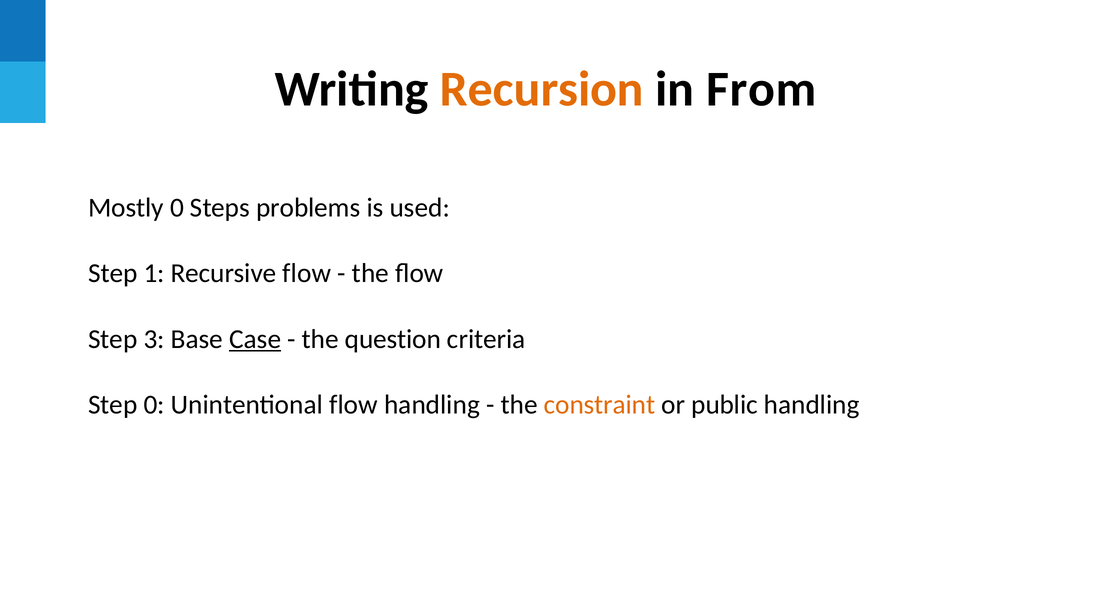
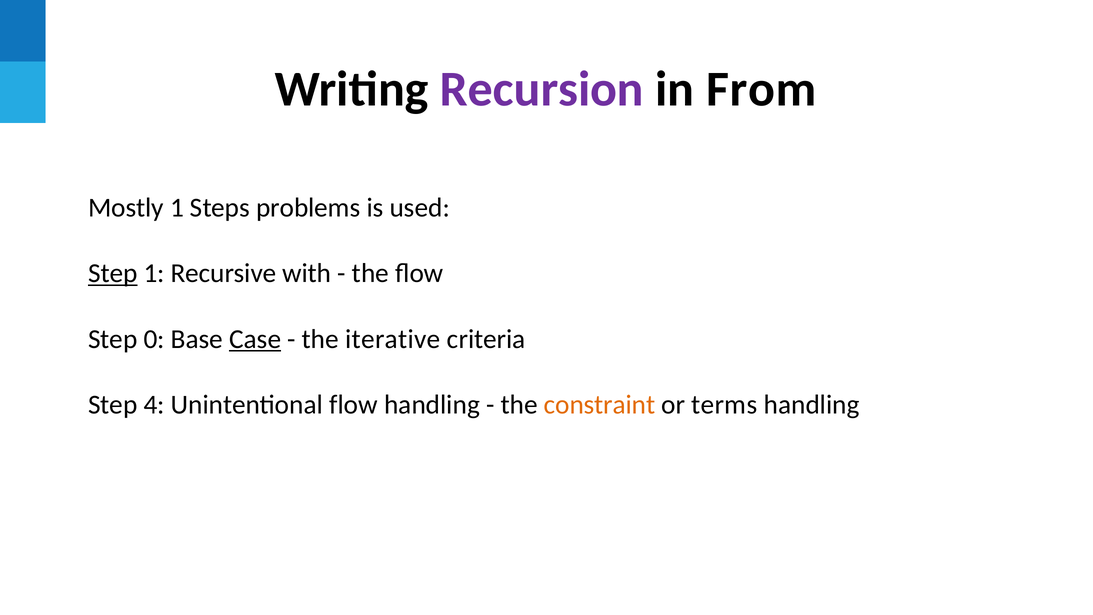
Recursion colour: orange -> purple (542, 89)
Mostly 0: 0 -> 1 (177, 208)
Step underline: none -> present (113, 273)
Recursive flow: flow -> with (307, 273)
3: 3 -> 0 (154, 339)
question: question -> iterative (393, 339)
Step 0: 0 -> 4 (154, 404)
public: public -> terms (724, 404)
